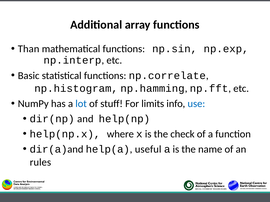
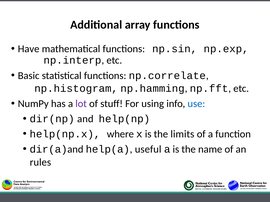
Than: Than -> Have (29, 49)
lot colour: blue -> purple (81, 104)
limits: limits -> using (153, 104)
check: check -> limits (182, 134)
